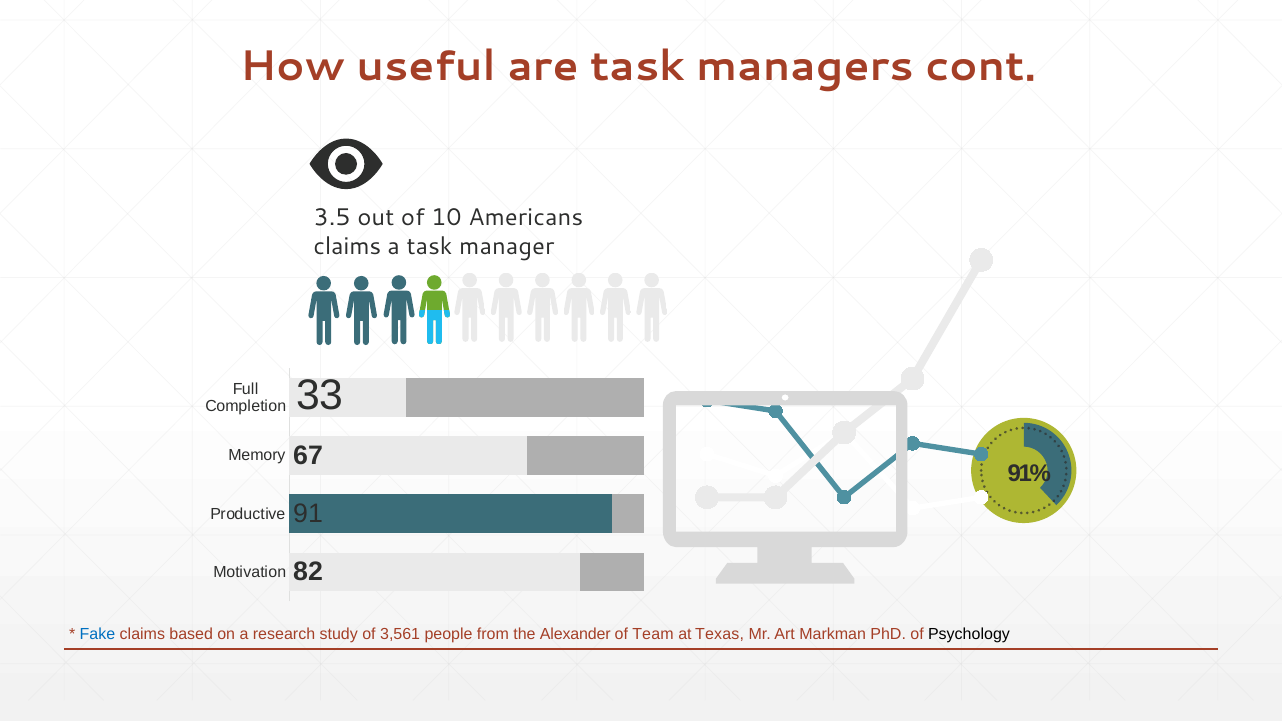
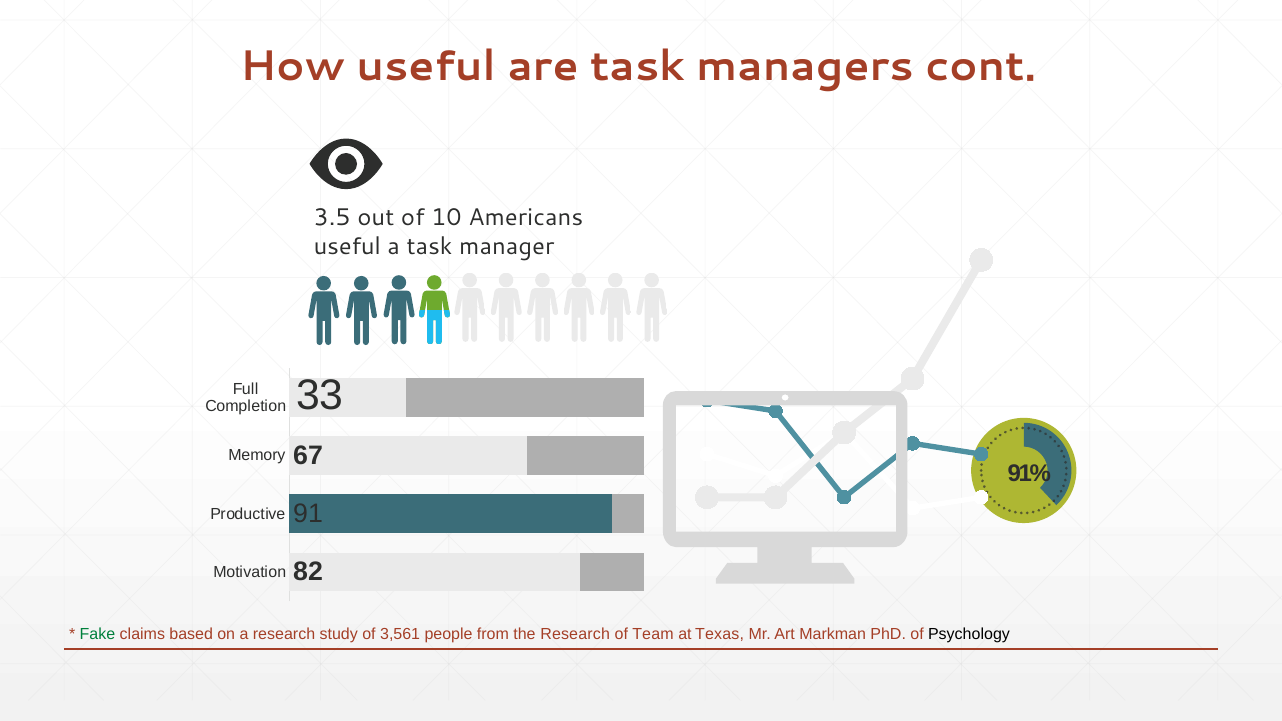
claims: claims -> useful (347, 247)
Fake colour: blue -> green (97, 634)
the Alexander: Alexander -> Research (575, 634)
